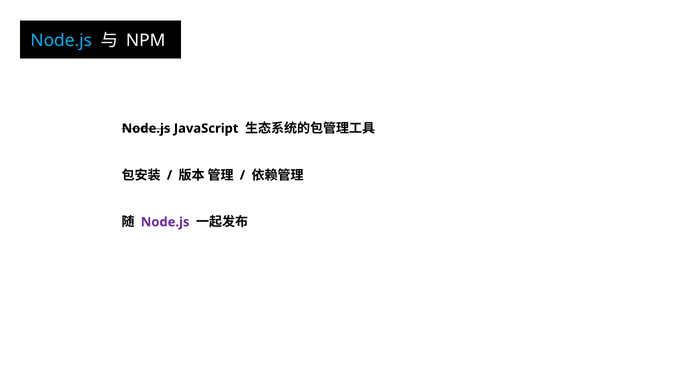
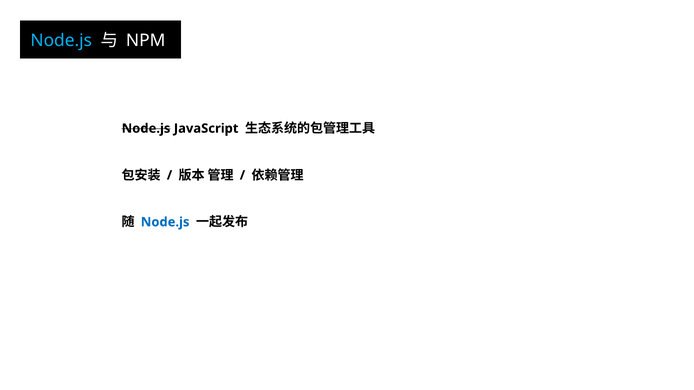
Node.js colour: purple -> blue (165, 222)
